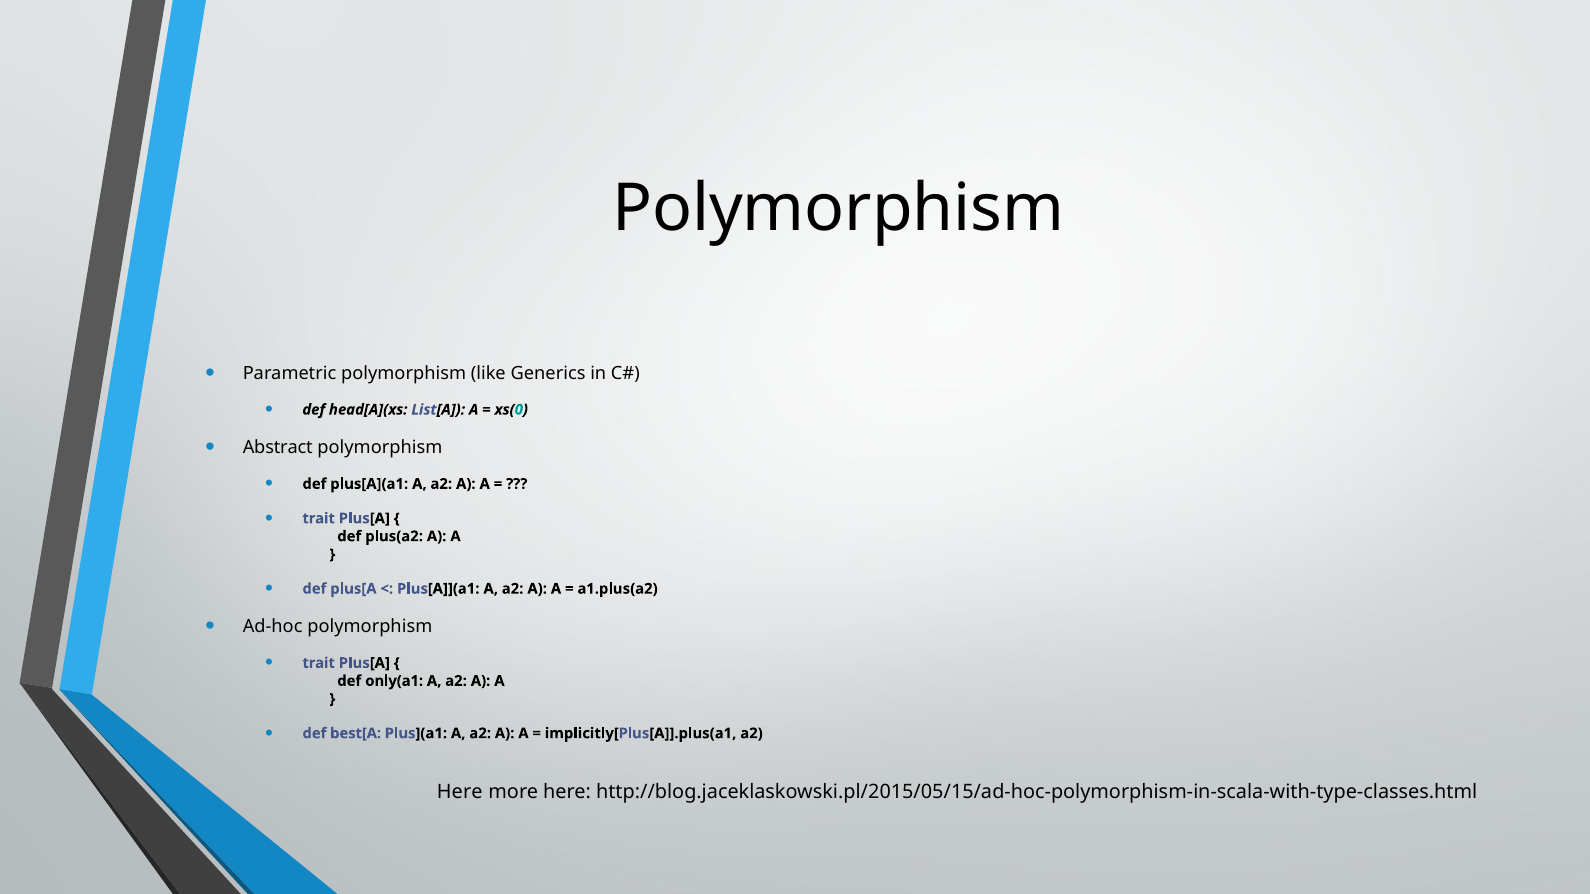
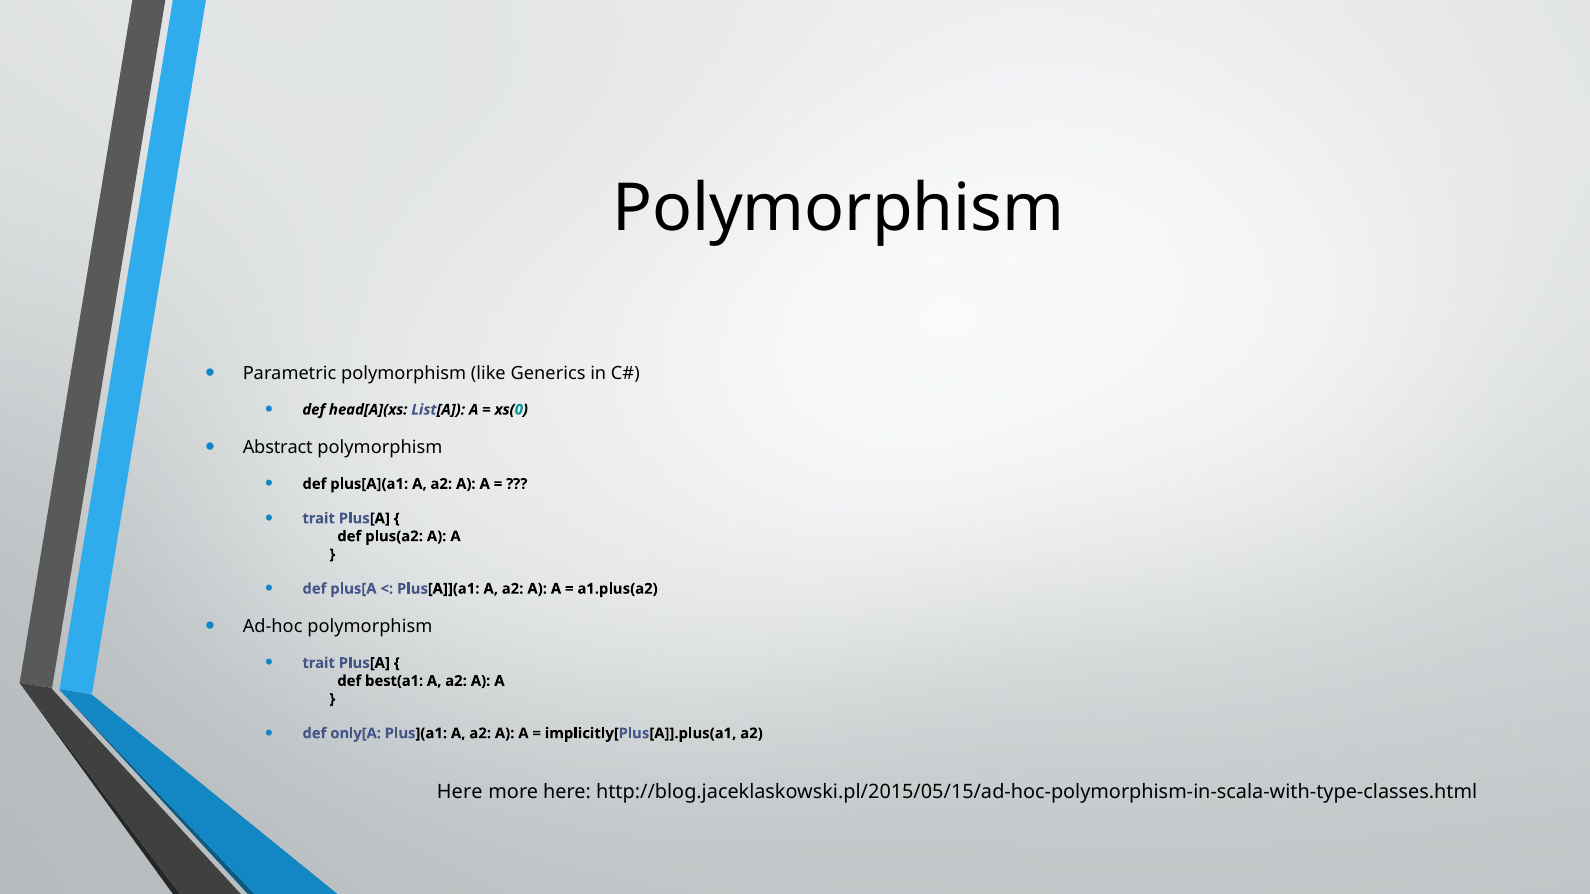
only(a1: only(a1 -> best(a1 (394, 681)
best[A: best[A -> only[A (356, 734)
